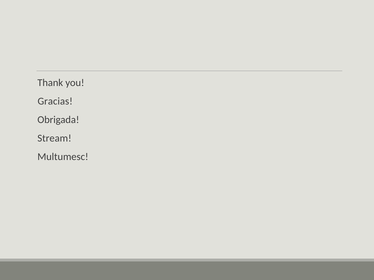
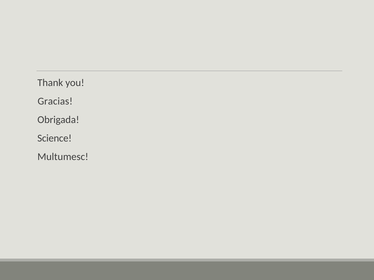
Stream: Stream -> Science (55, 138)
